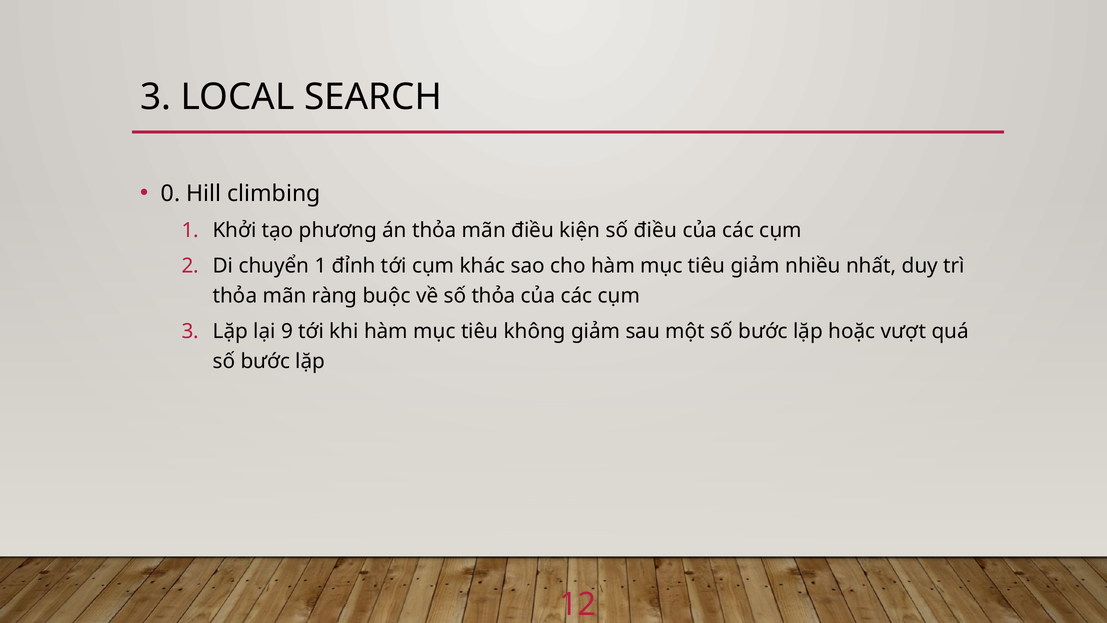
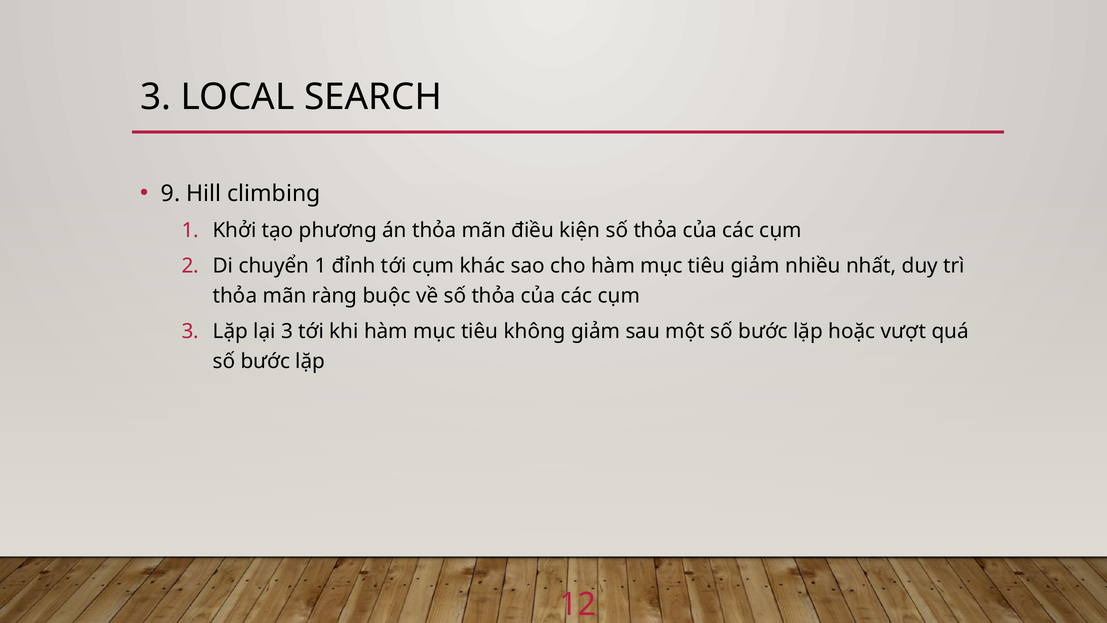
0: 0 -> 9 (171, 193)
kiện số điều: điều -> thỏa (656, 230)
lại 9: 9 -> 3 (287, 331)
